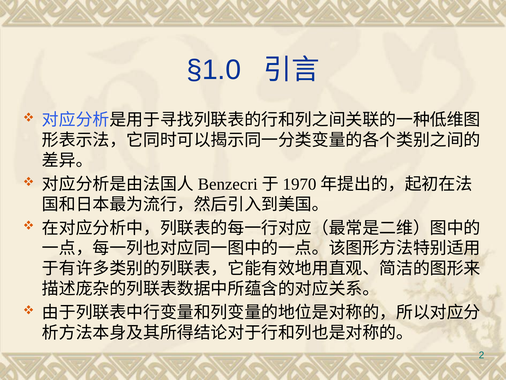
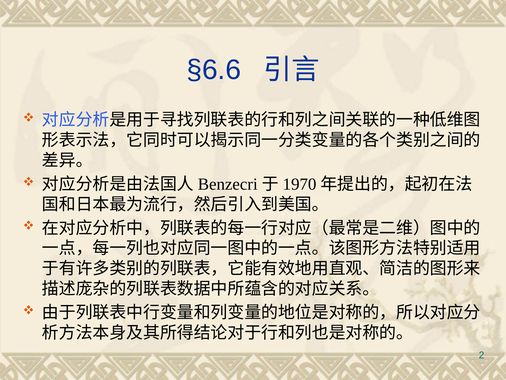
§1.0: §1.0 -> §6.6 (214, 70)
